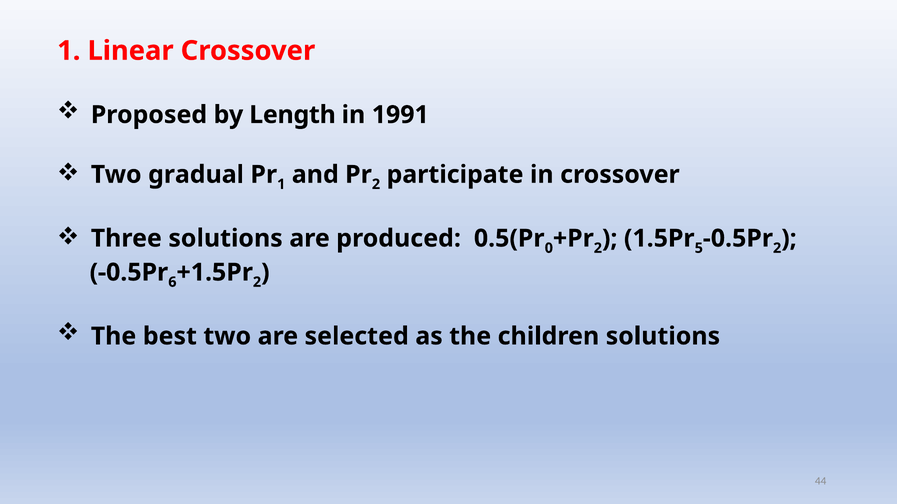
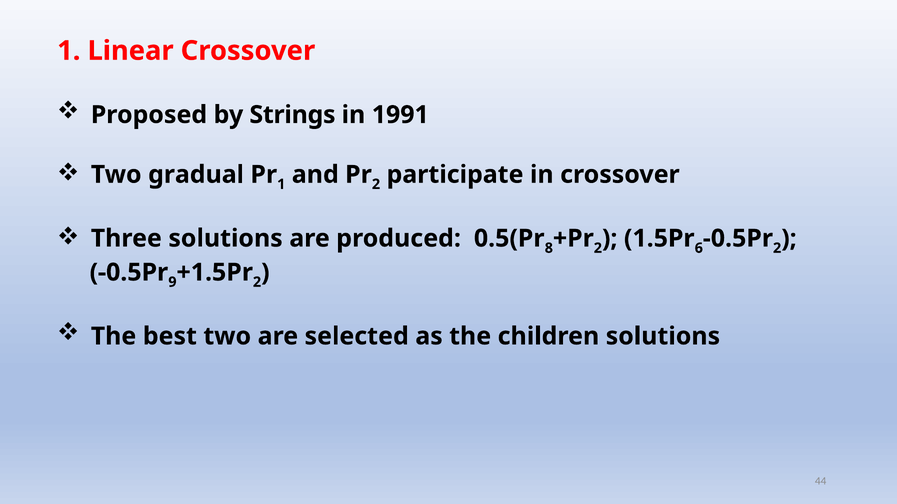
Length: Length -> Strings (292, 115)
0: 0 -> 8 (549, 248)
5: 5 -> 6 (699, 248)
6: 6 -> 9 (172, 282)
